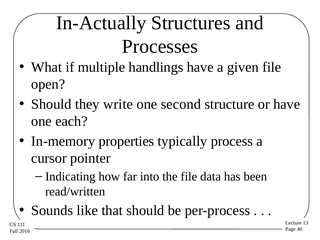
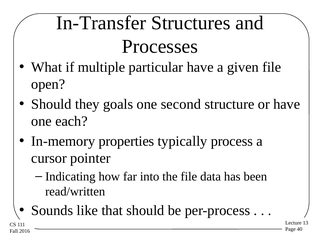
In-Actually: In-Actually -> In-Transfer (101, 23)
handlings: handlings -> particular (156, 67)
write: write -> goals (118, 104)
